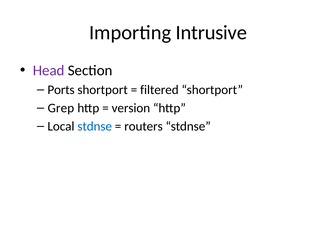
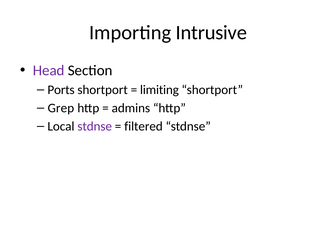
filtered: filtered -> limiting (159, 90)
version: version -> admins (131, 108)
stdnse colour: blue -> purple (95, 126)
routers: routers -> filtered (143, 126)
